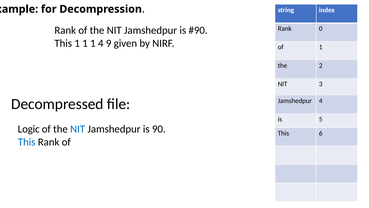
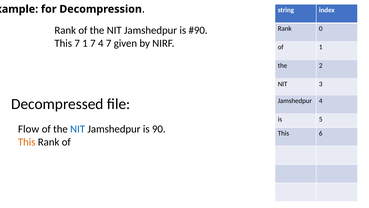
This 1: 1 -> 7 (77, 43)
1: 1 -> 7 (93, 43)
4 9: 9 -> 7 (109, 43)
Logic: Logic -> Flow (29, 129)
This colour: blue -> orange (27, 142)
